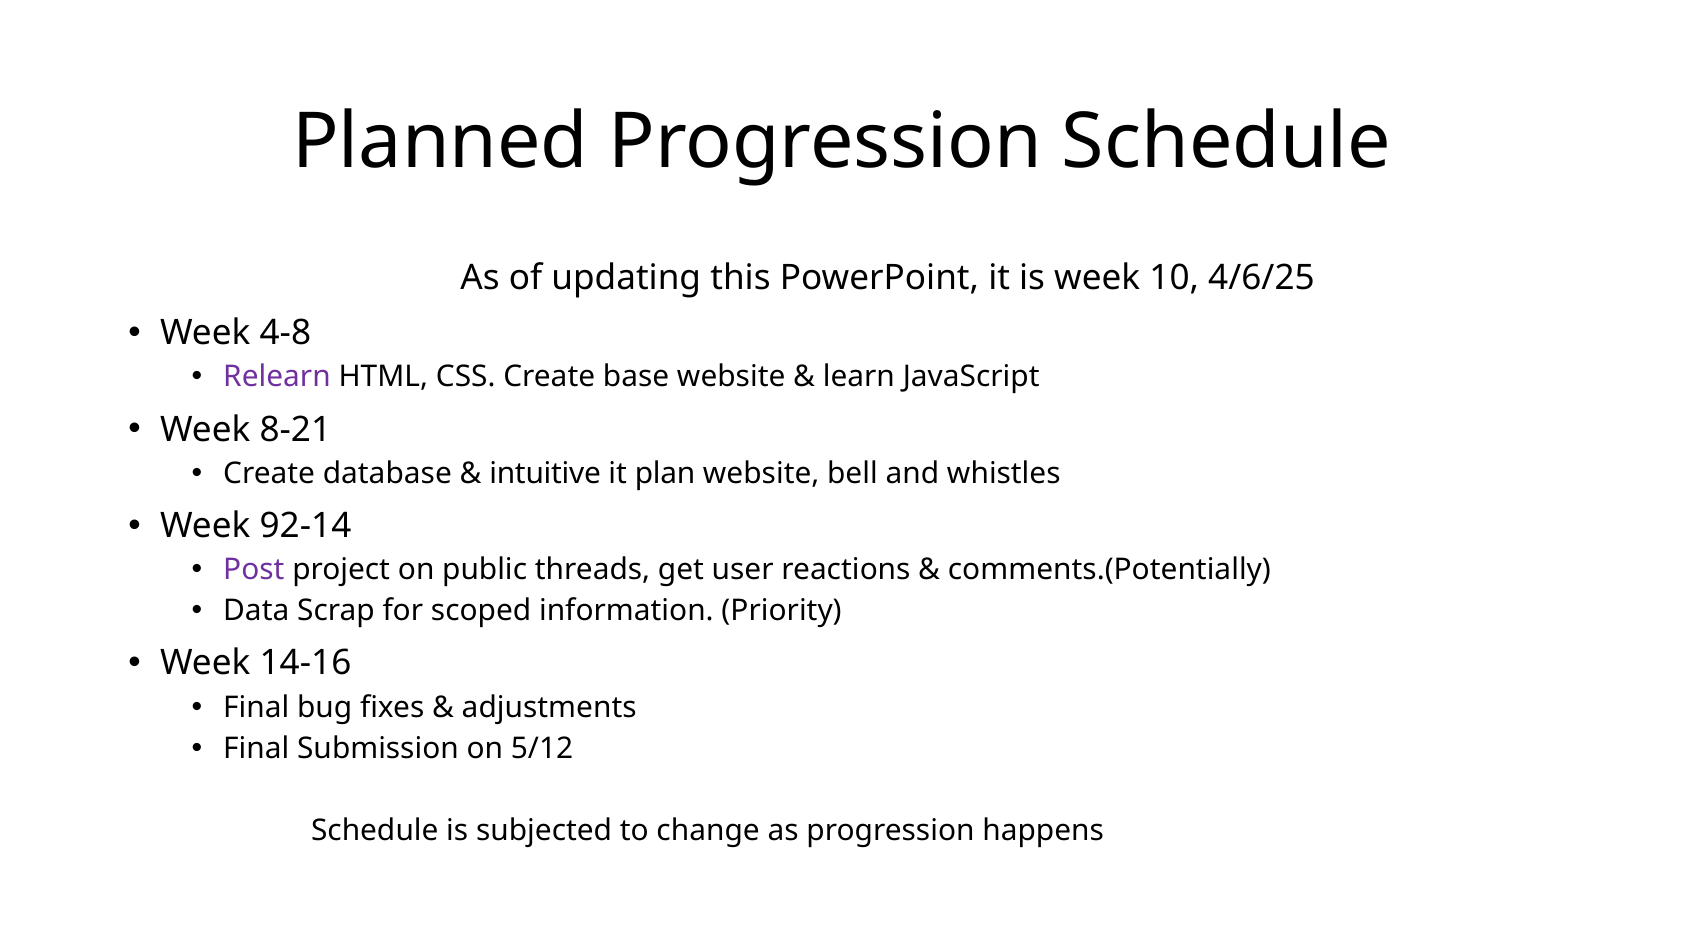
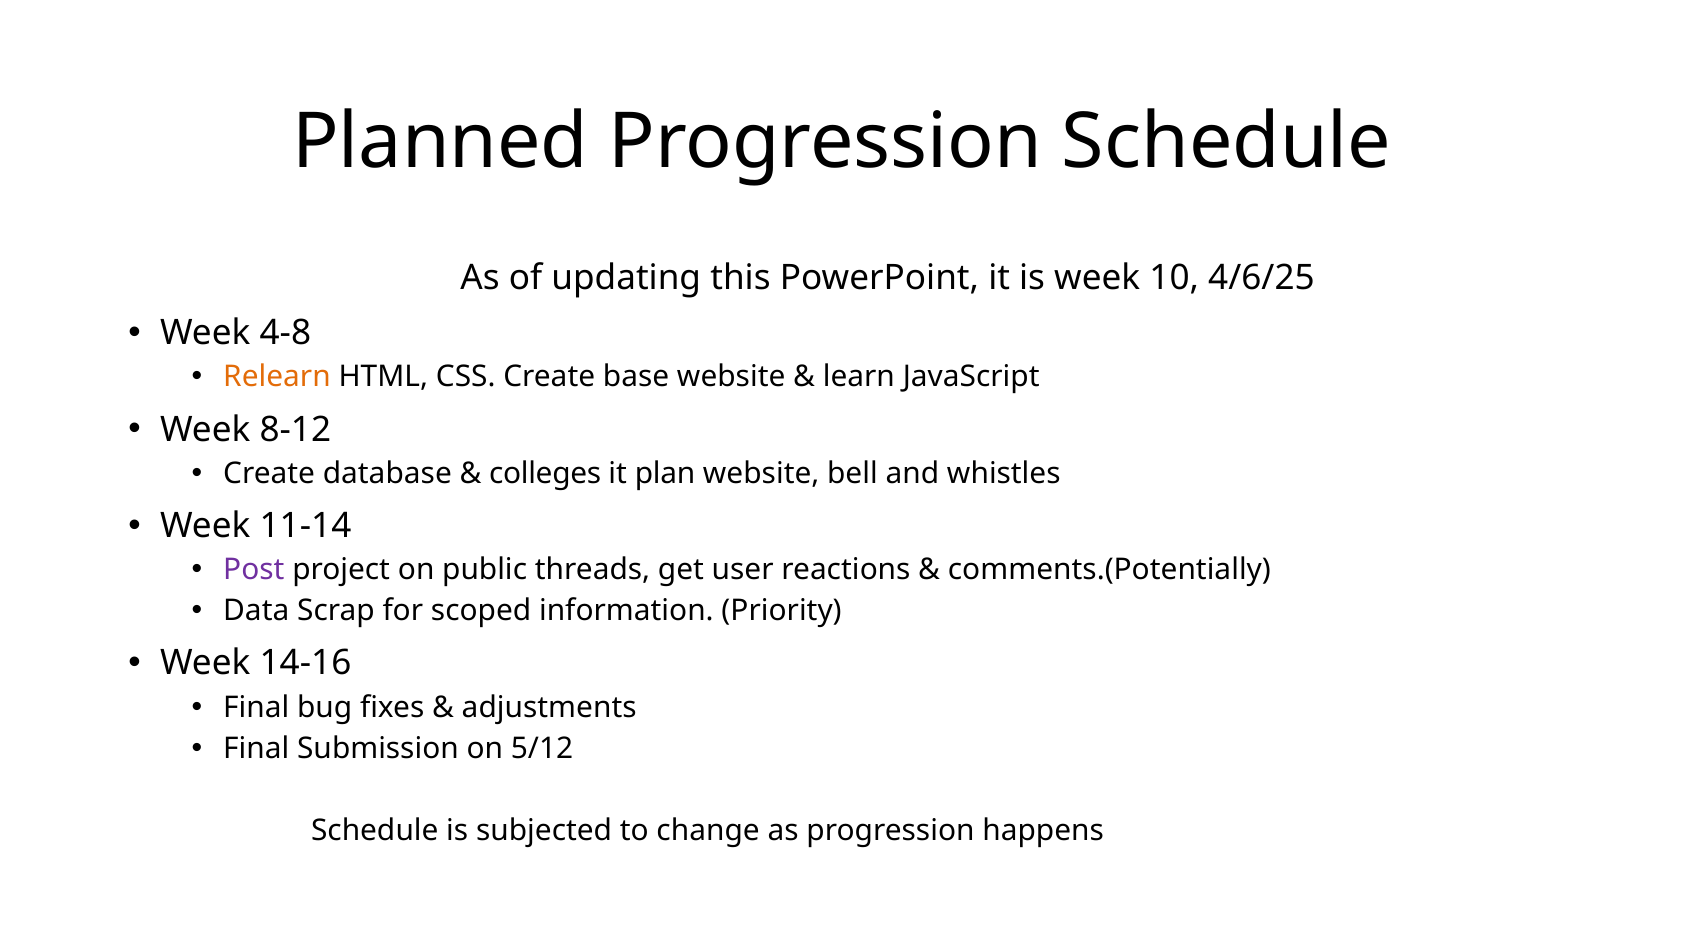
Relearn colour: purple -> orange (277, 377)
8-21: 8-21 -> 8-12 (295, 429)
intuitive: intuitive -> colleges (545, 473)
92-14: 92-14 -> 11-14 (305, 526)
